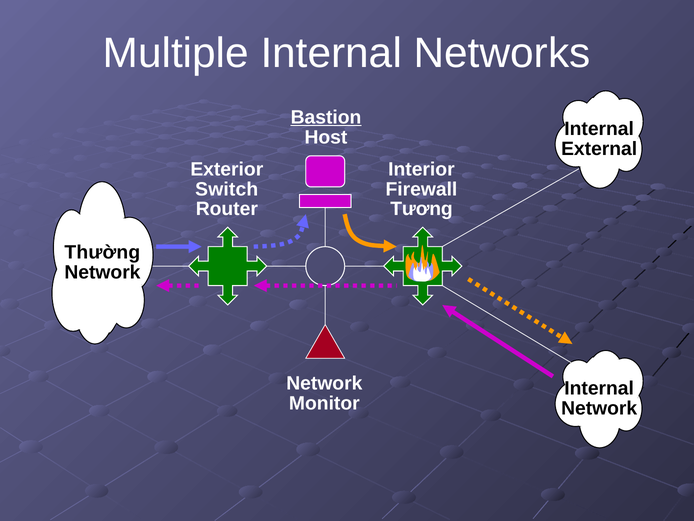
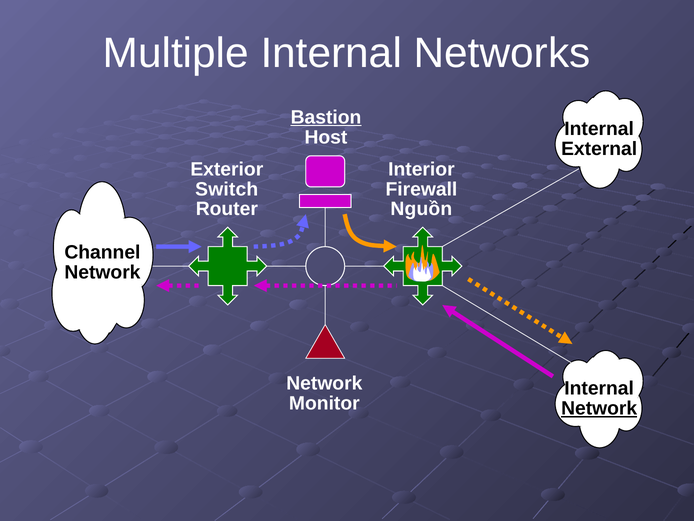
Tương: Tương -> Nguồn (421, 209)
Thường: Thường -> Channel (102, 252)
Network underline: none -> present (599, 408)
